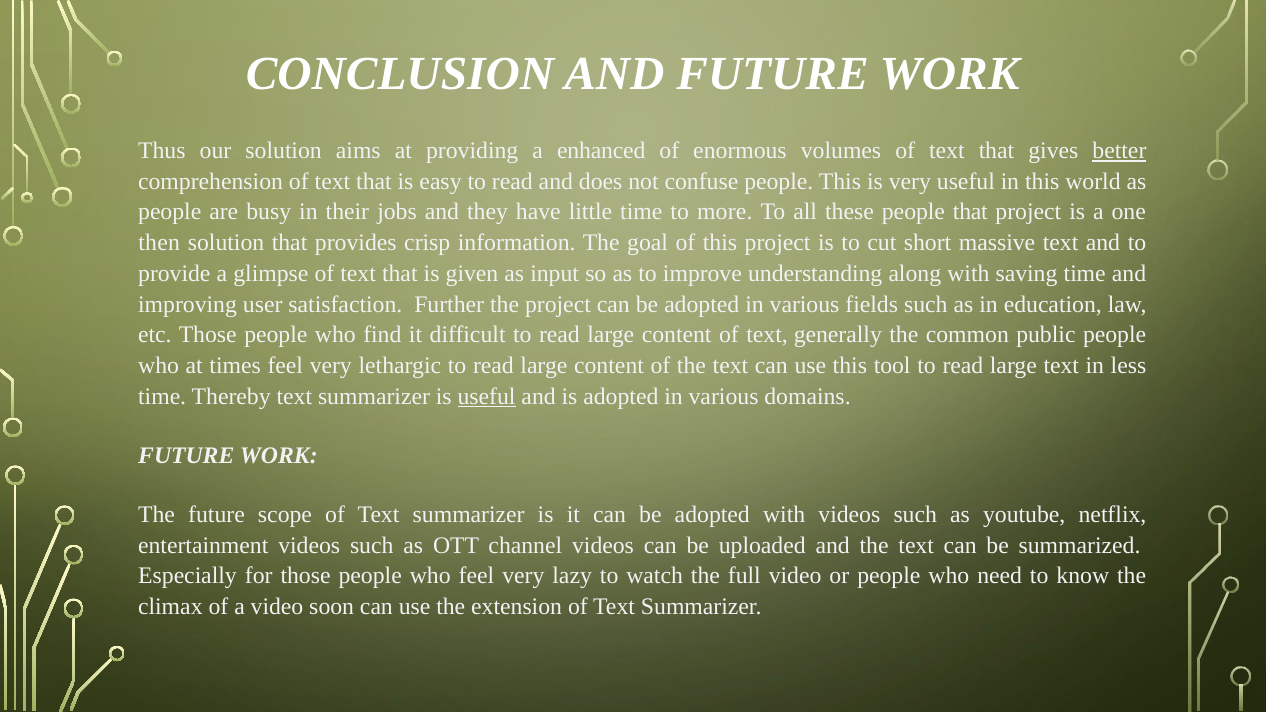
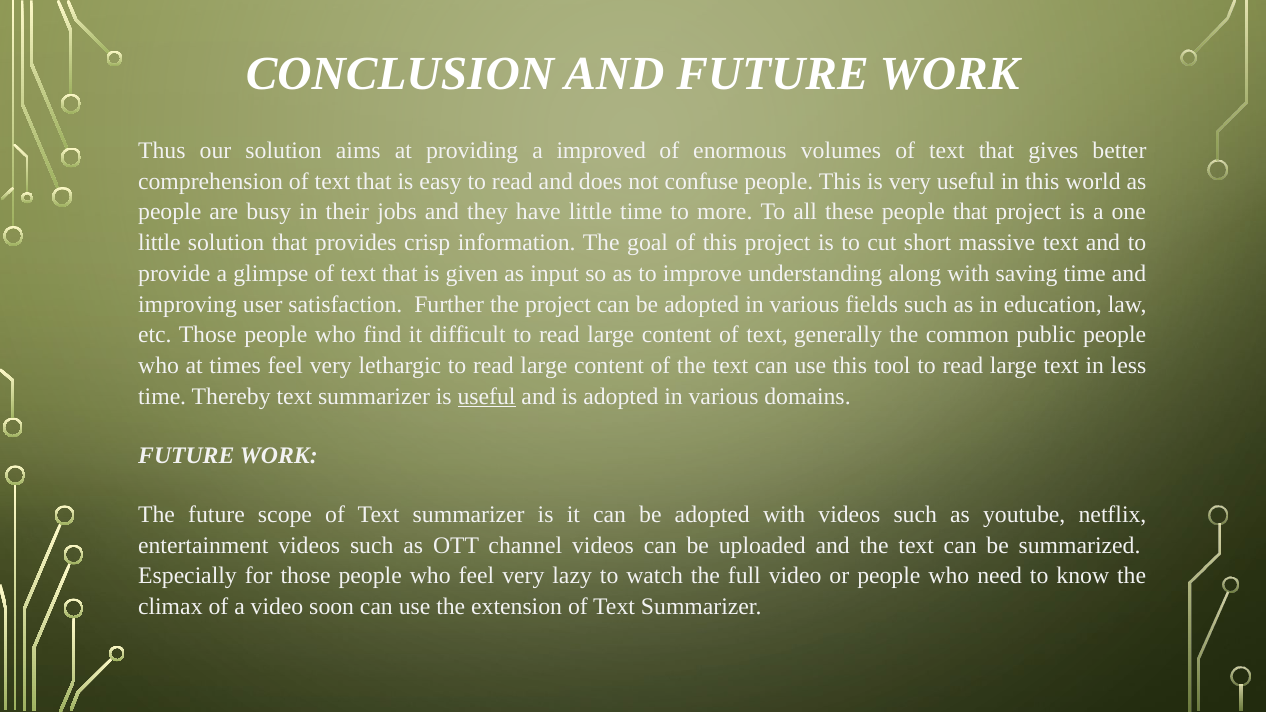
enhanced: enhanced -> improved (601, 151)
better underline: present -> none (1119, 151)
then: then -> little (159, 243)
